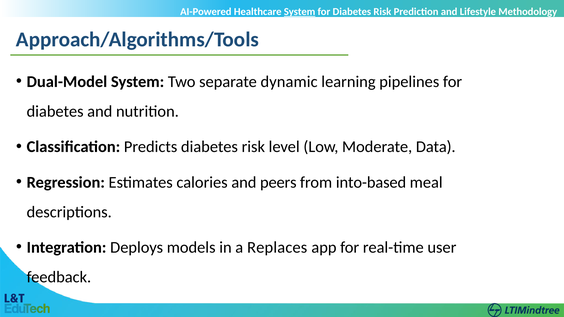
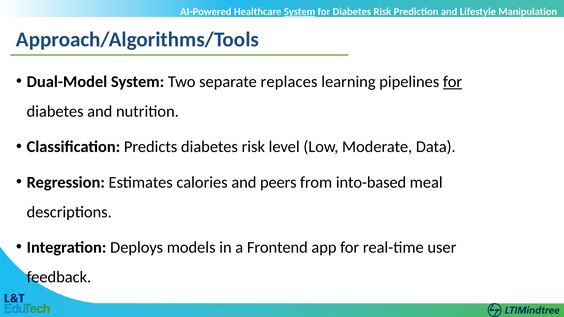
Methodology: Methodology -> Manipulation (528, 12)
dynamic: dynamic -> replaces (289, 82)
for underline: none -> present (453, 82)
Replaces: Replaces -> Frontend (277, 248)
